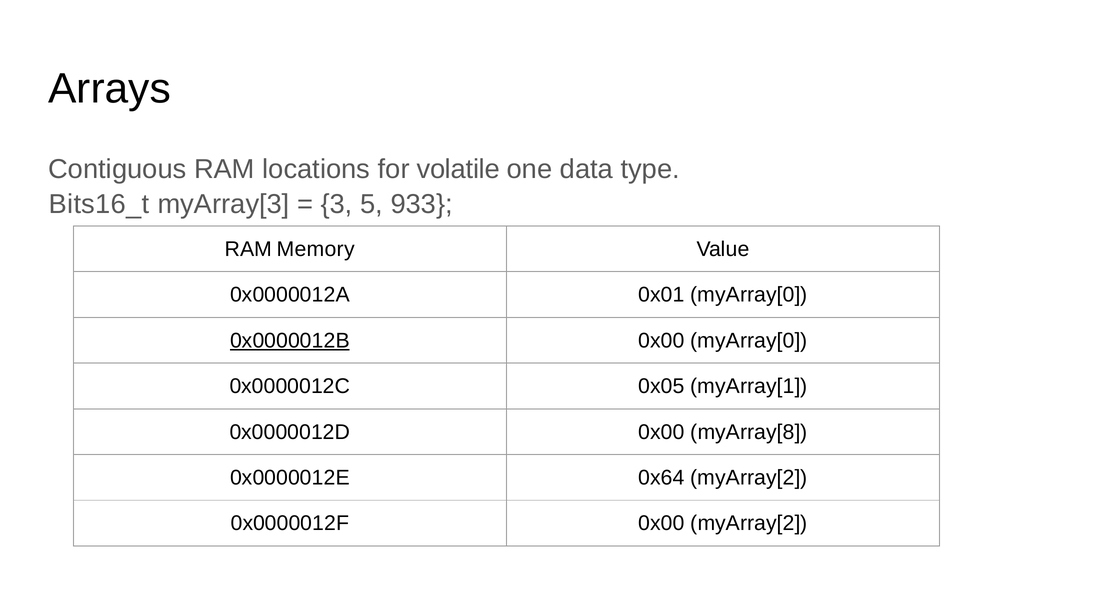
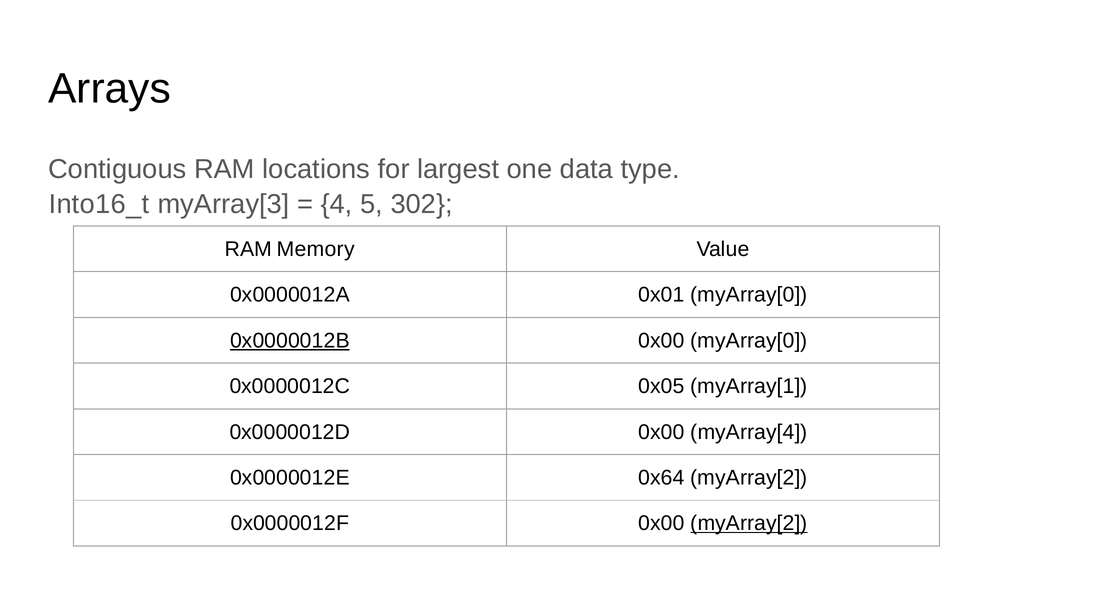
volatile: volatile -> largest (458, 169)
Bits16_t: Bits16_t -> Into16_t (99, 204)
3: 3 -> 4 (337, 204)
933: 933 -> 302 (422, 204)
myArray[8: myArray[8 -> myArray[4 (749, 432)
myArray[2 underline: none -> present (749, 524)
